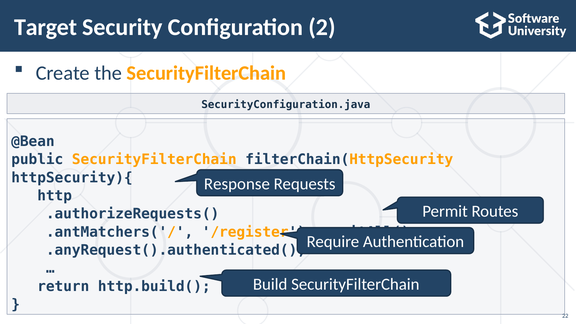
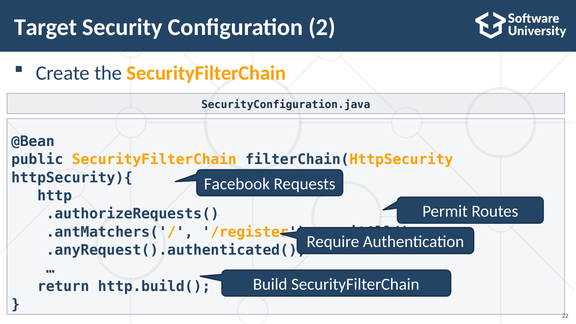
Response: Response -> Facebook (237, 184)
